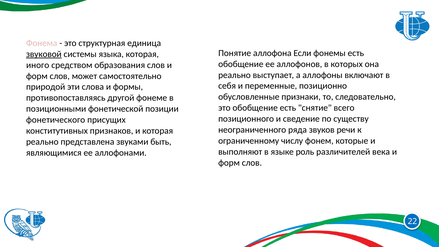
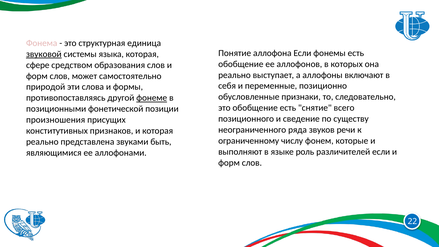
иного: иного -> сфере (38, 65)
фонеме underline: none -> present (152, 98)
фонетического: фонетического -> произношения (56, 120)
различителей века: века -> если (381, 152)
